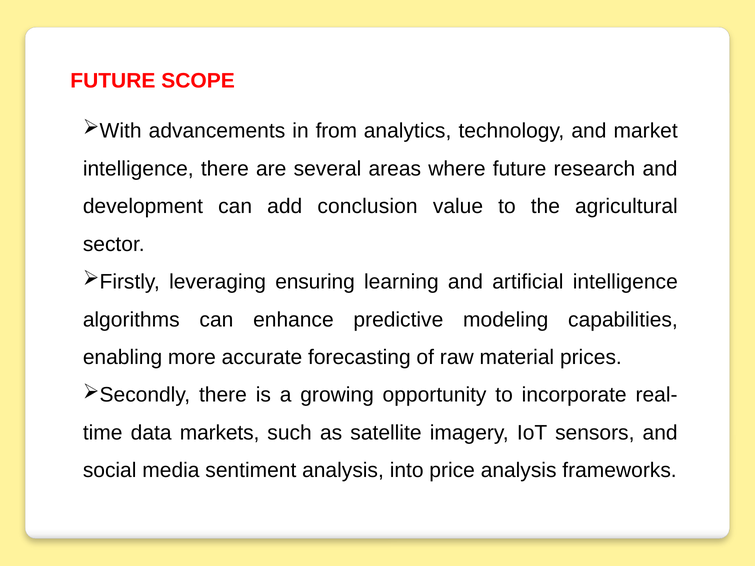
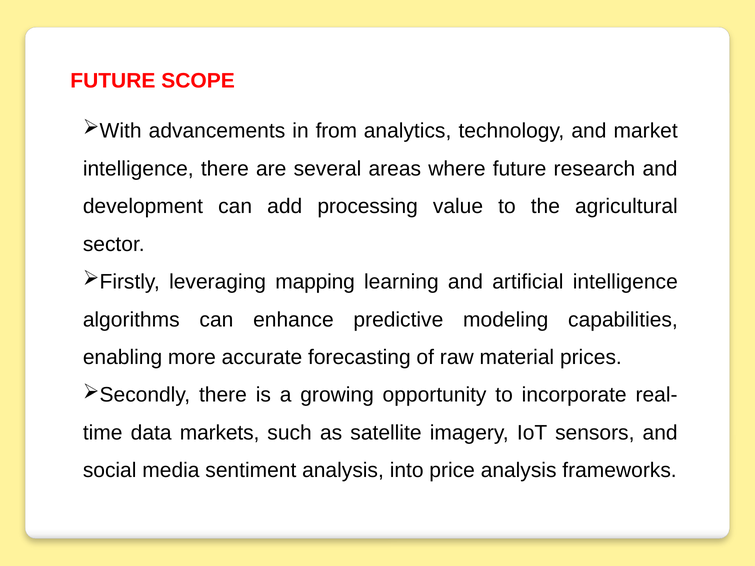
conclusion: conclusion -> processing (368, 206)
ensuring: ensuring -> mapping (315, 282)
